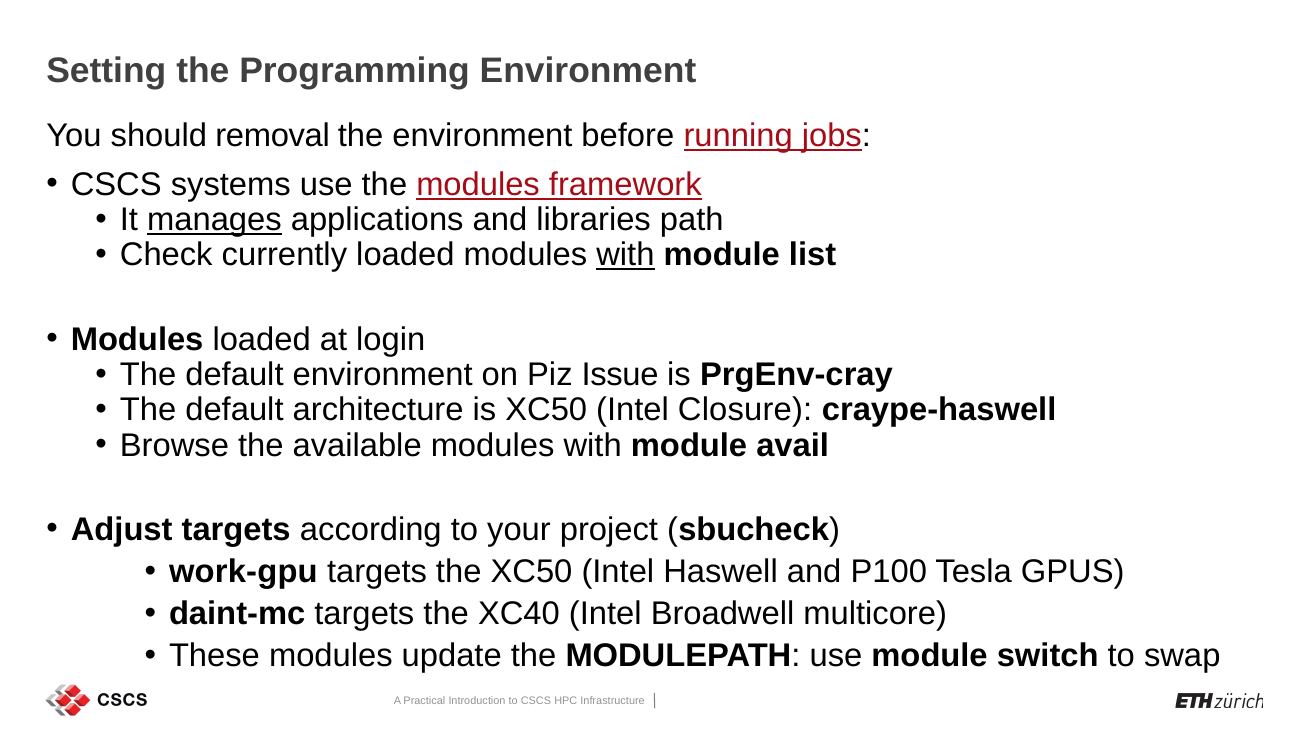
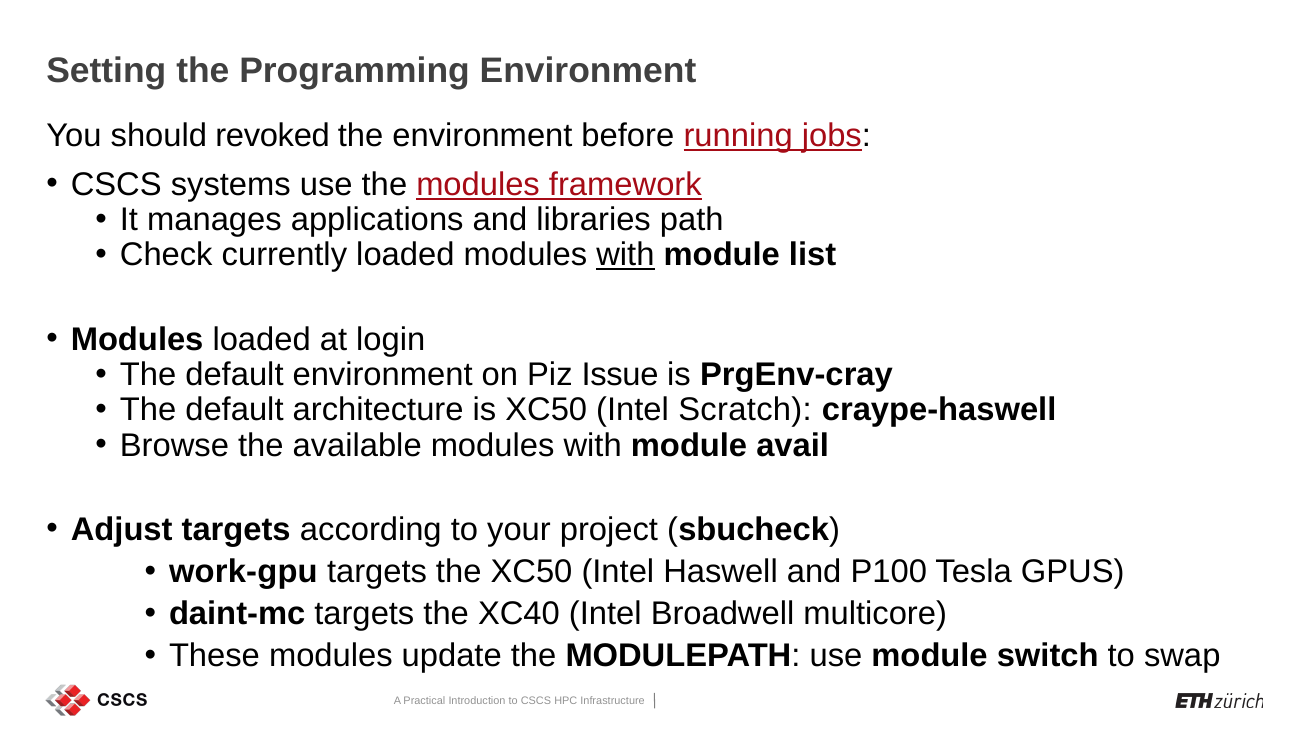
removal: removal -> revoked (273, 135)
manages underline: present -> none (214, 220)
Closure: Closure -> Scratch (745, 410)
